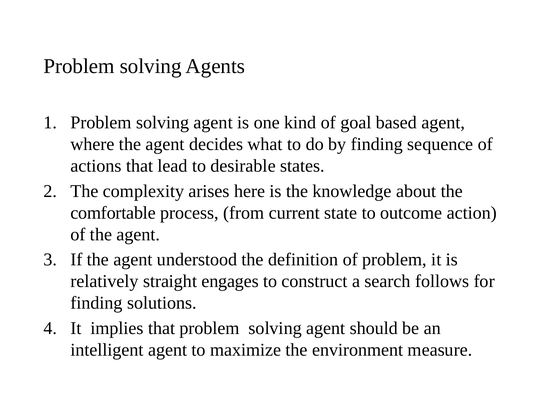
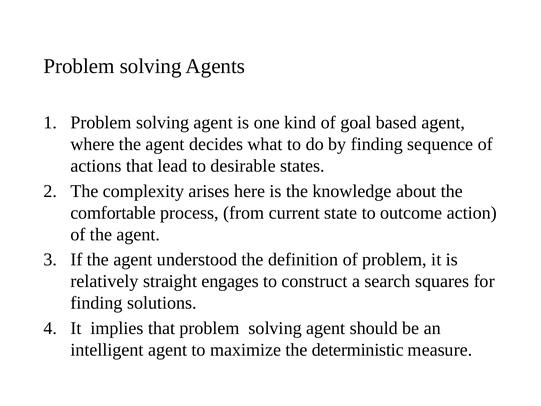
follows: follows -> squares (442, 281)
environment: environment -> deterministic (358, 350)
